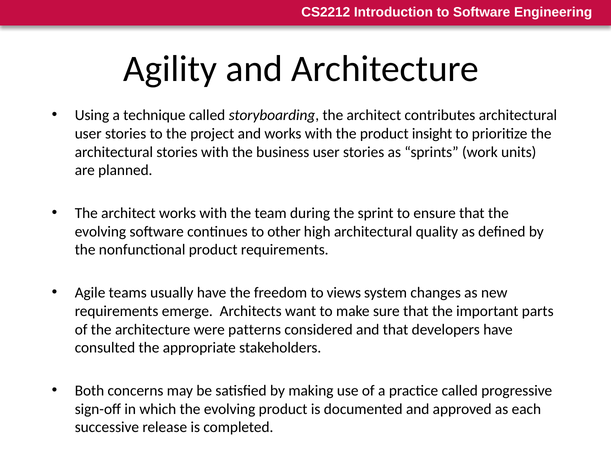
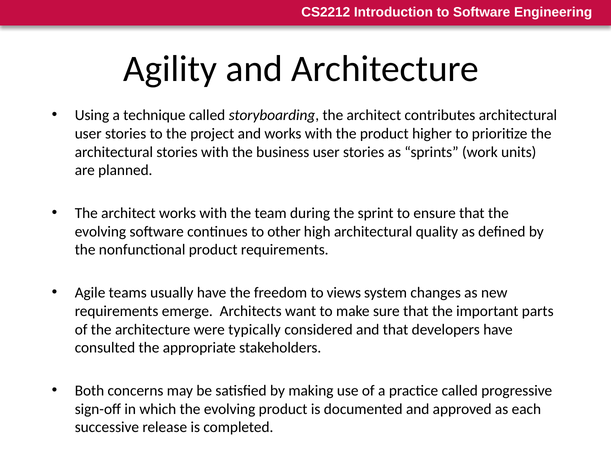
insight: insight -> higher (432, 133)
patterns: patterns -> typically (255, 329)
